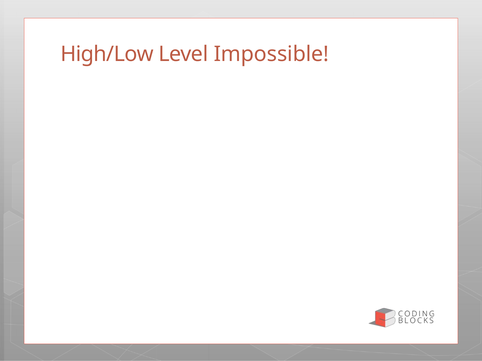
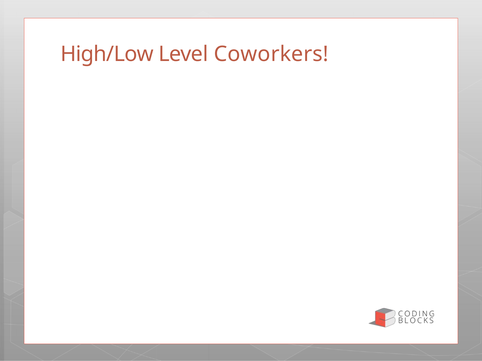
Impossible: Impossible -> Coworkers (271, 54)
